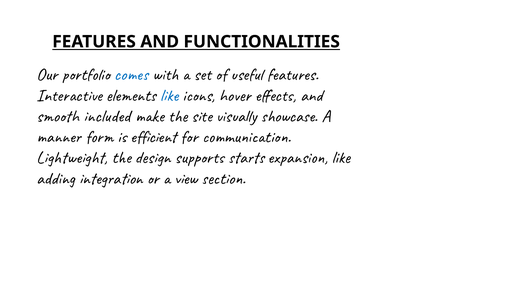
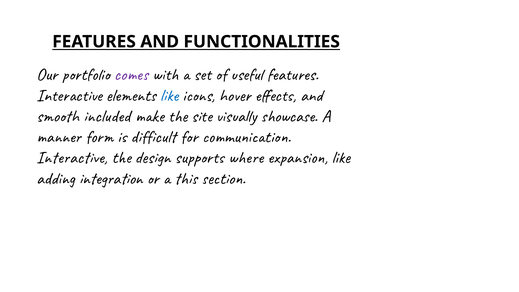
comes colour: blue -> purple (131, 75)
efficient: efficient -> difficult (154, 137)
Lightweight: Lightweight -> Interactive (72, 158)
starts: starts -> where (246, 158)
view: view -> this (186, 178)
